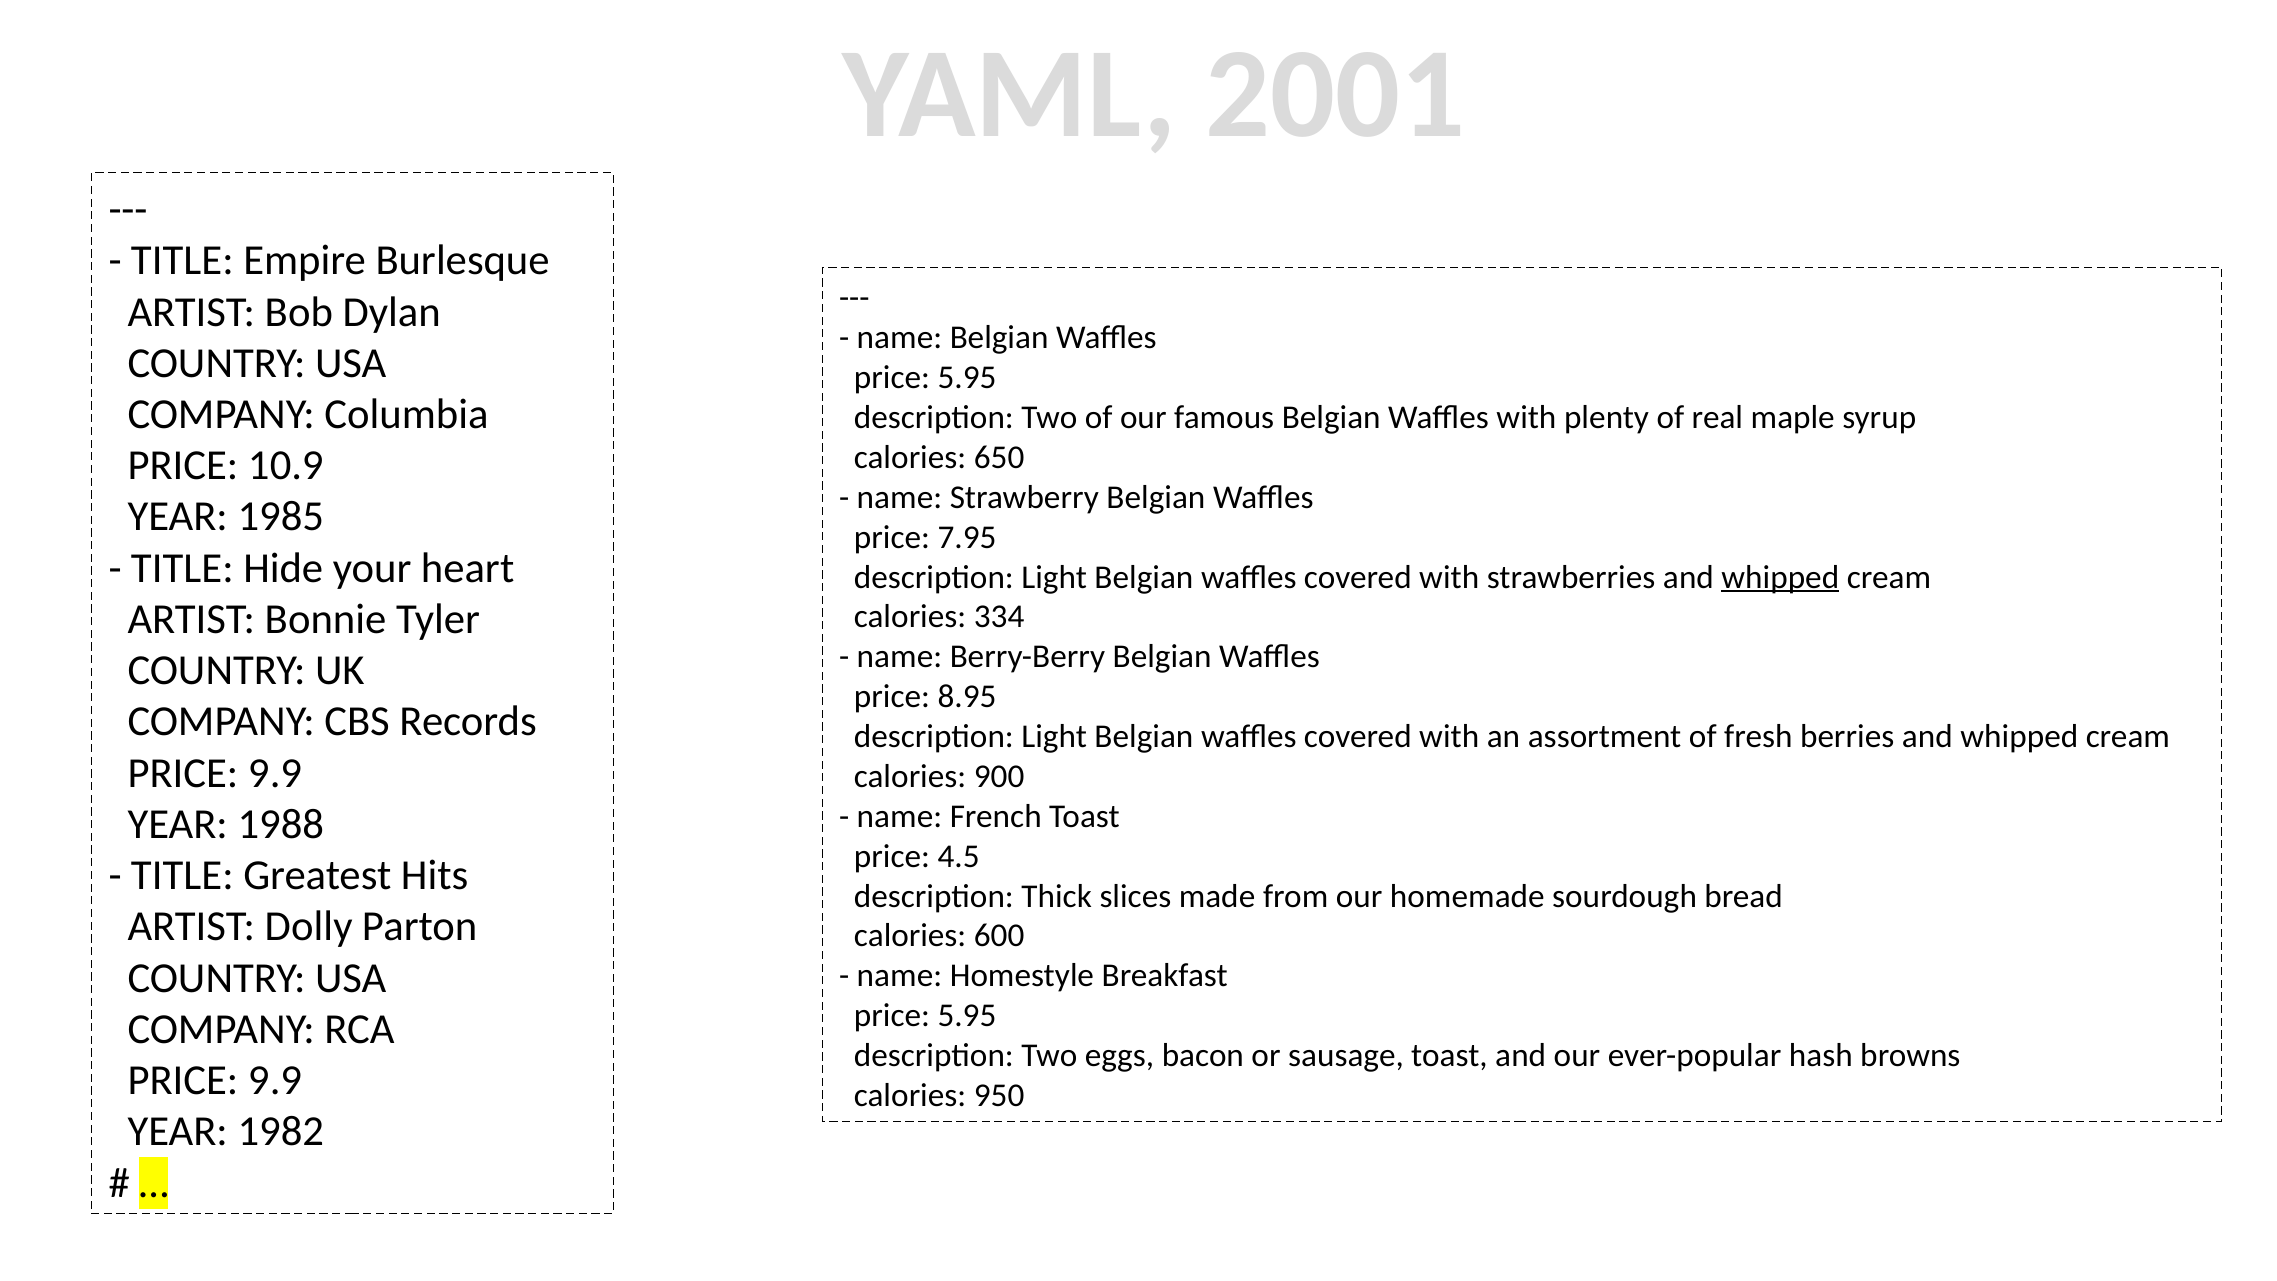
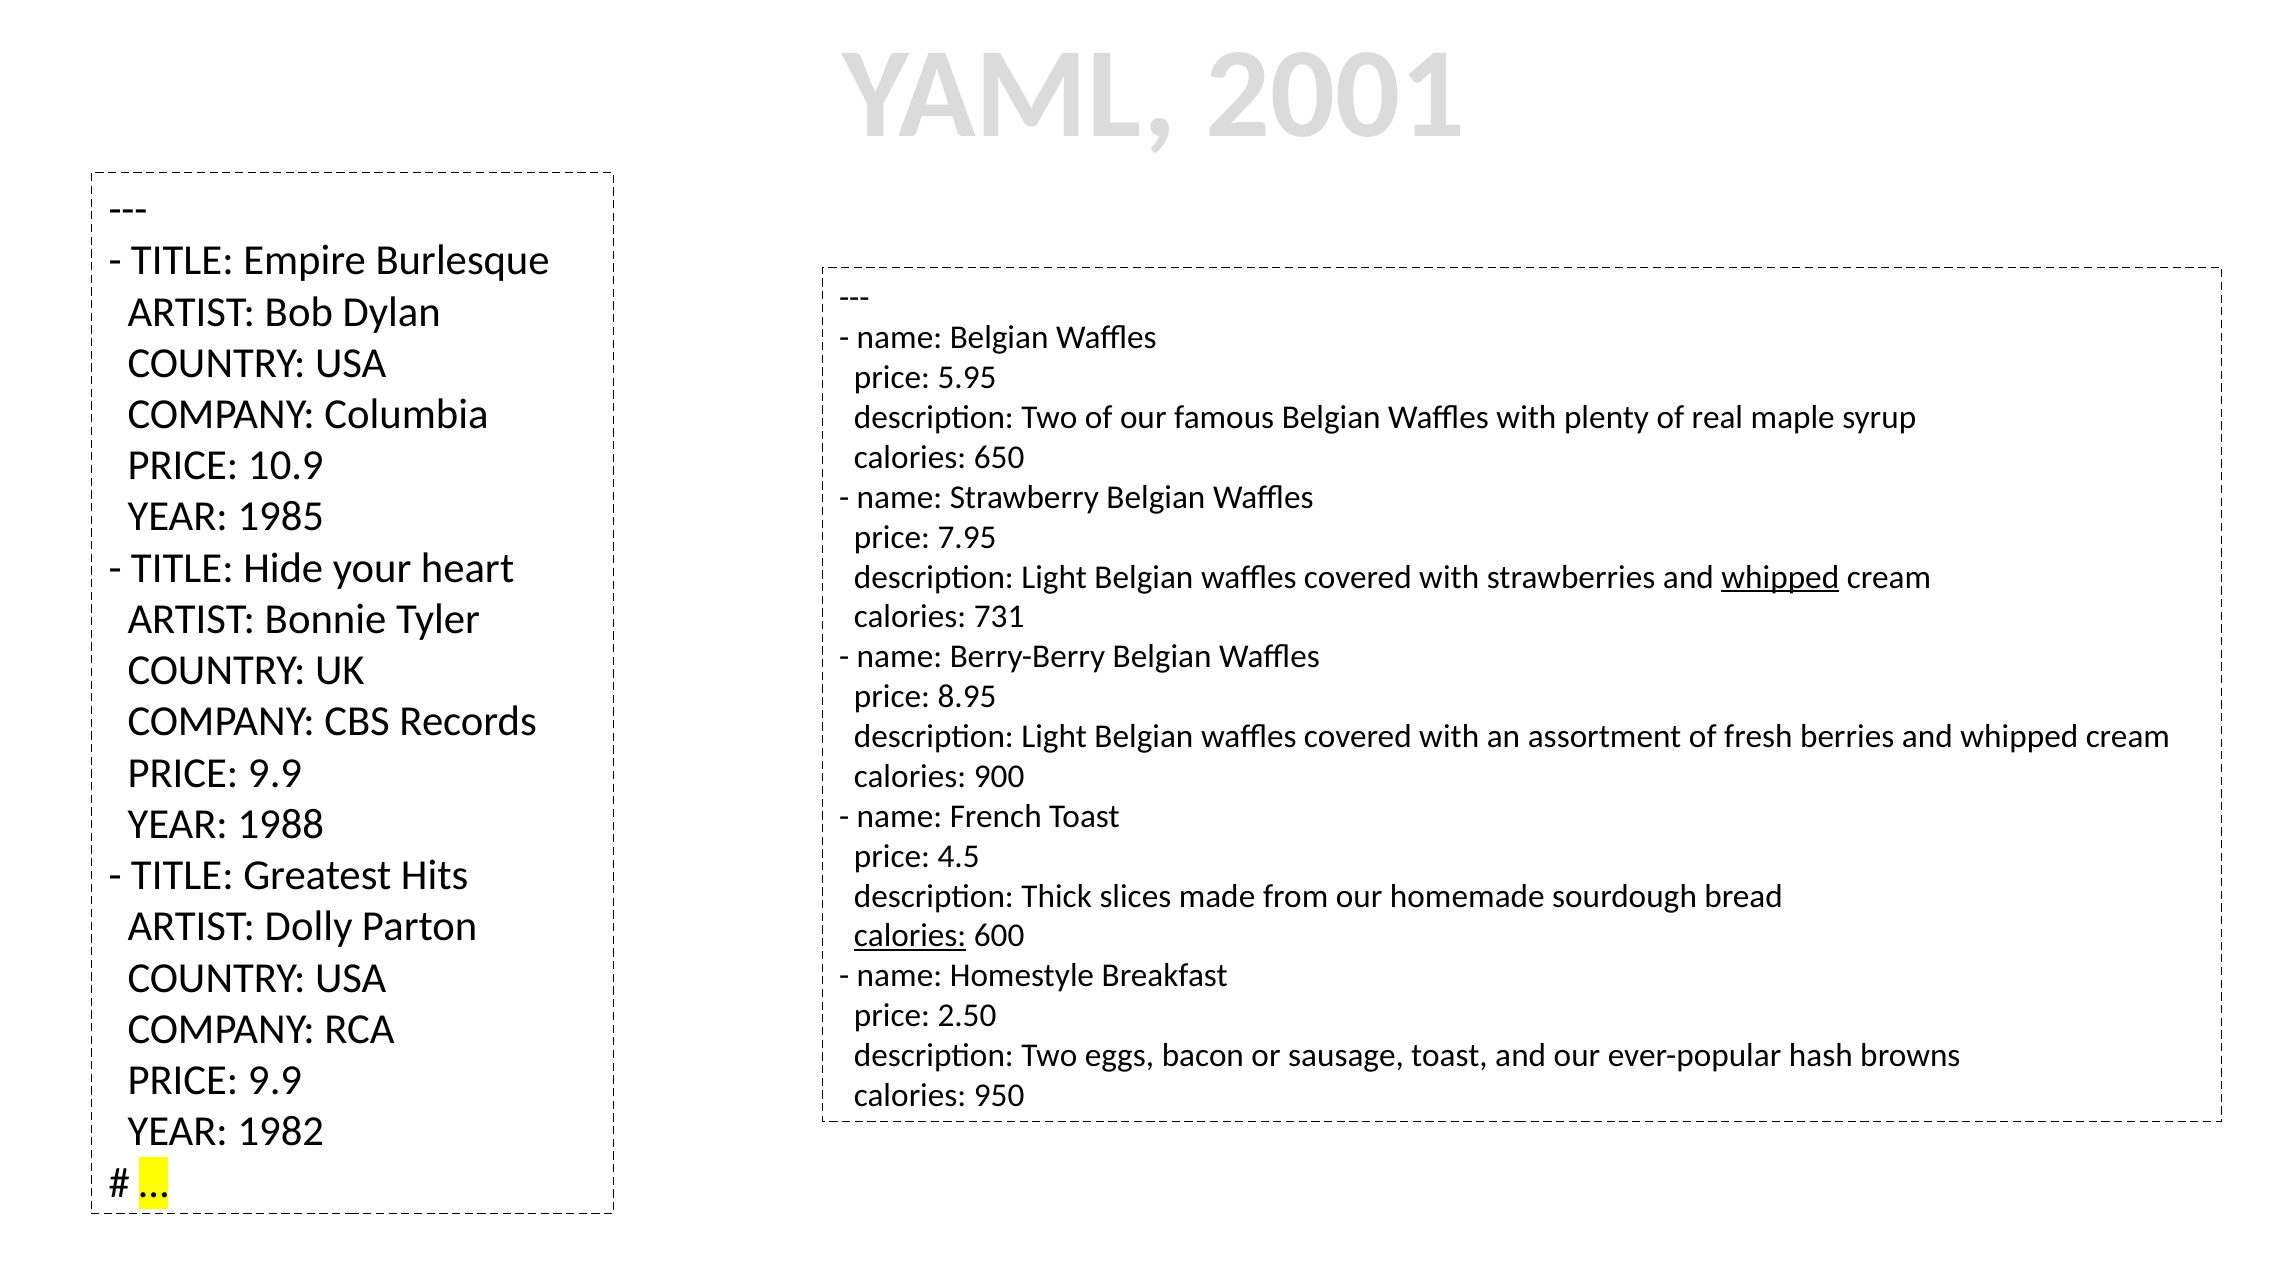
334: 334 -> 731 (999, 617)
calories underline: none -> present (910, 936)
5.95: 5.95 -> 2.50 (967, 1016)
